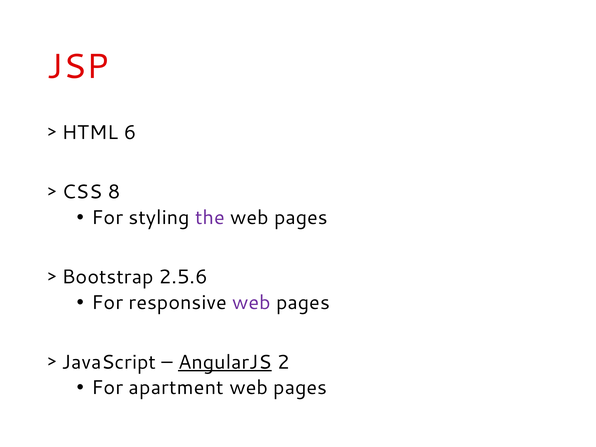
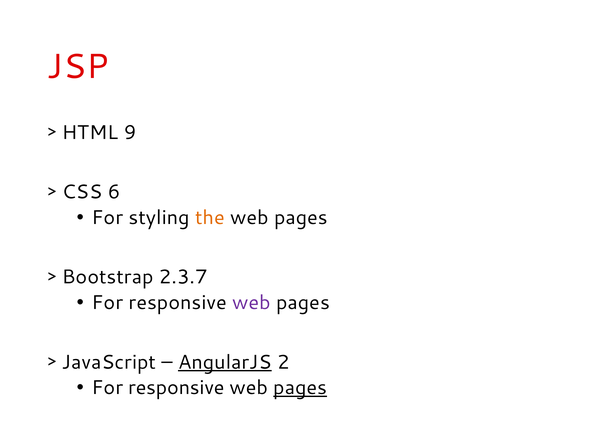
6: 6 -> 9 (130, 133)
8: 8 -> 6 (114, 192)
the colour: purple -> orange (210, 218)
2.5.6: 2.5.6 -> 2.3.7 (183, 277)
apartment: apartment -> responsive (176, 388)
pages underline: none -> present (300, 388)
